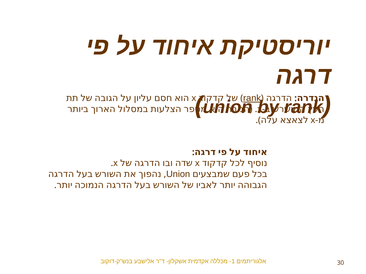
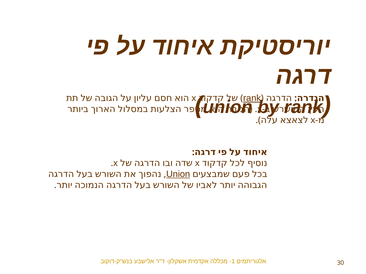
Union underline: none -> present (178, 174)
